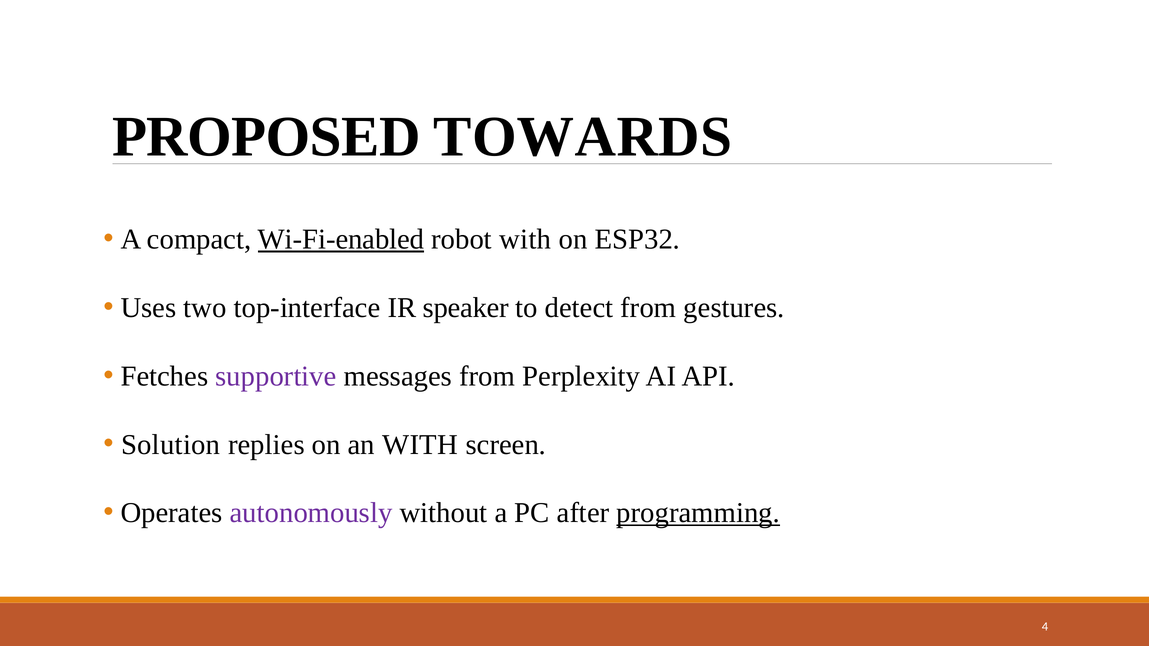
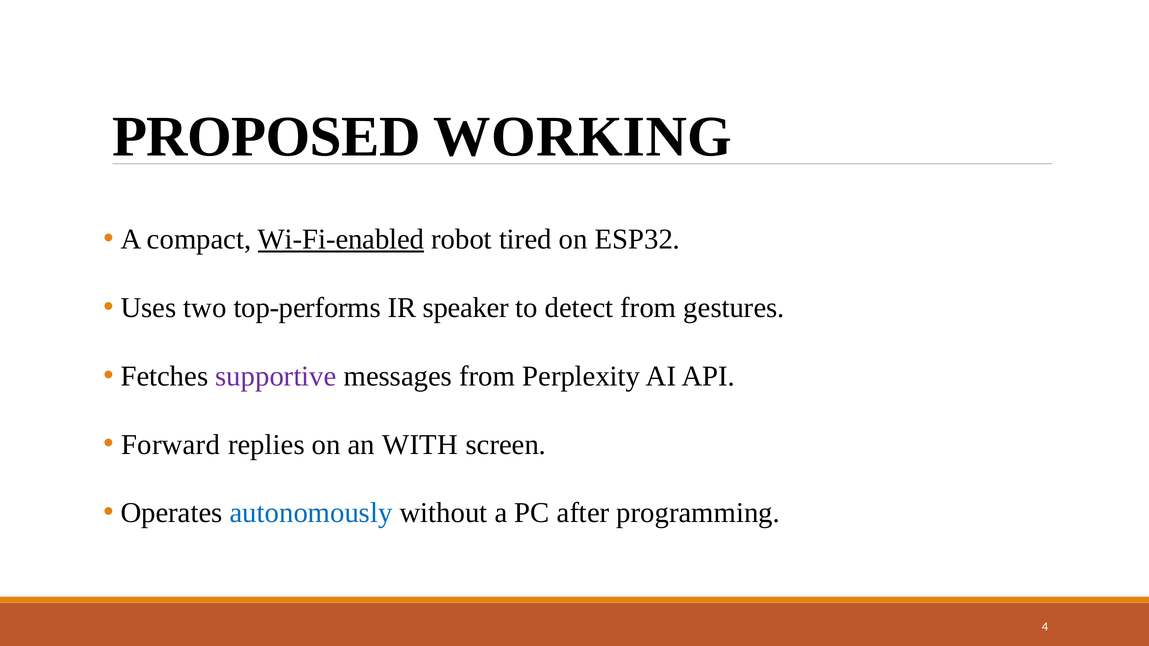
TOWARDS: TOWARDS -> WORKING (583, 137)
robot with: with -> tired (525, 239)
top-interface: top-interface -> top-performs (307, 308)
Solution: Solution -> Forward (171, 445)
autonomously colour: purple -> blue (311, 513)
programming underline: present -> none (698, 513)
